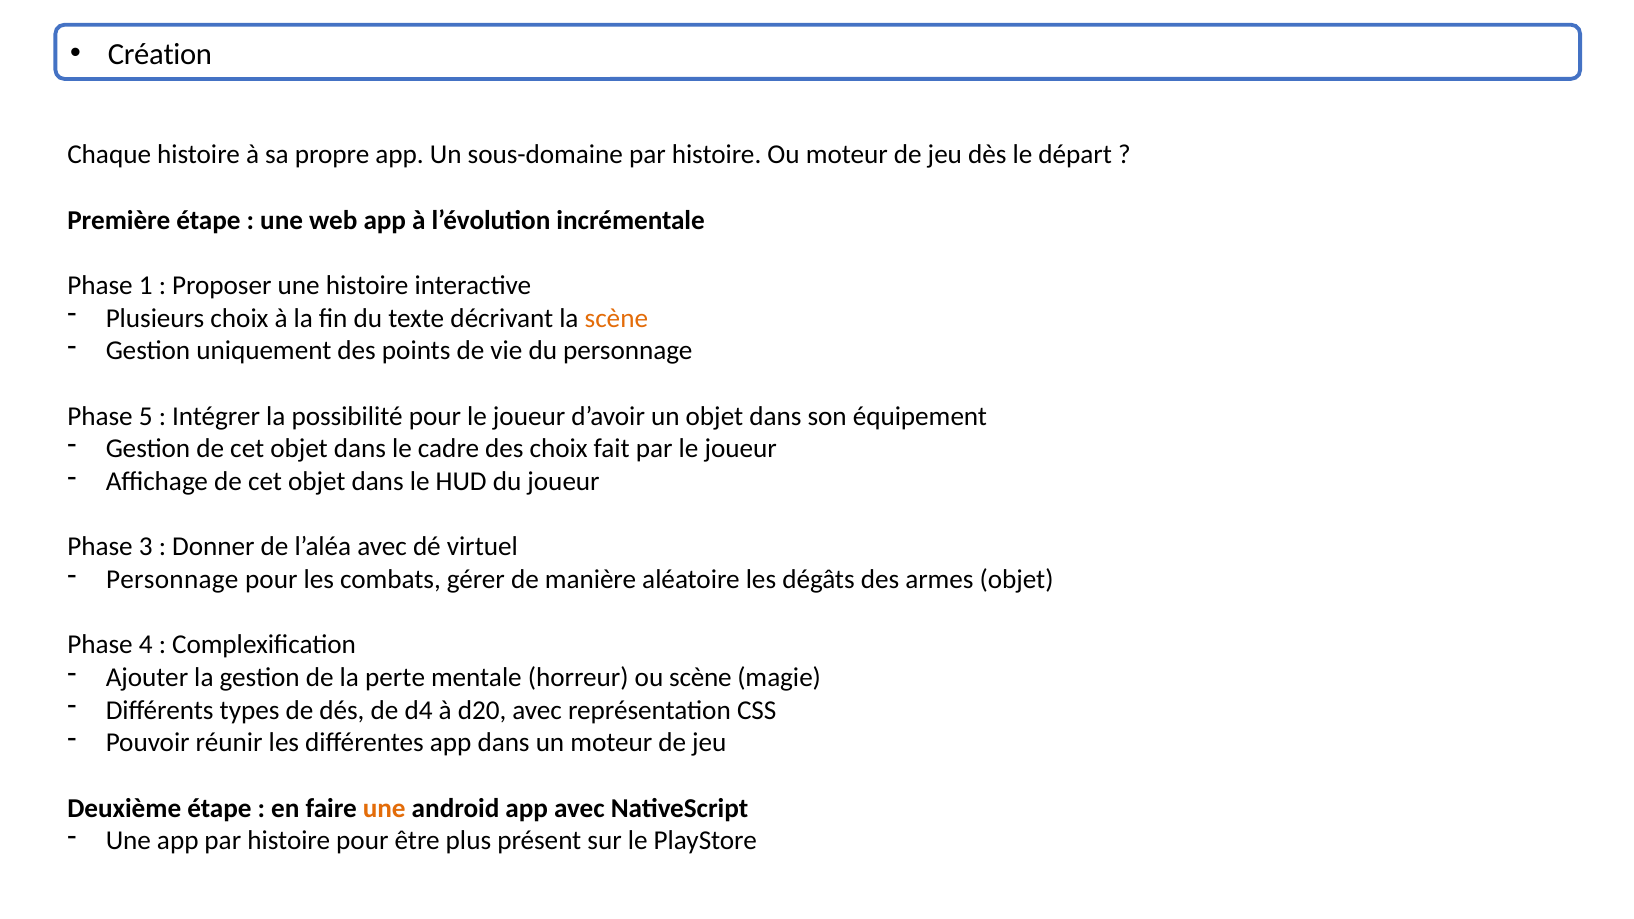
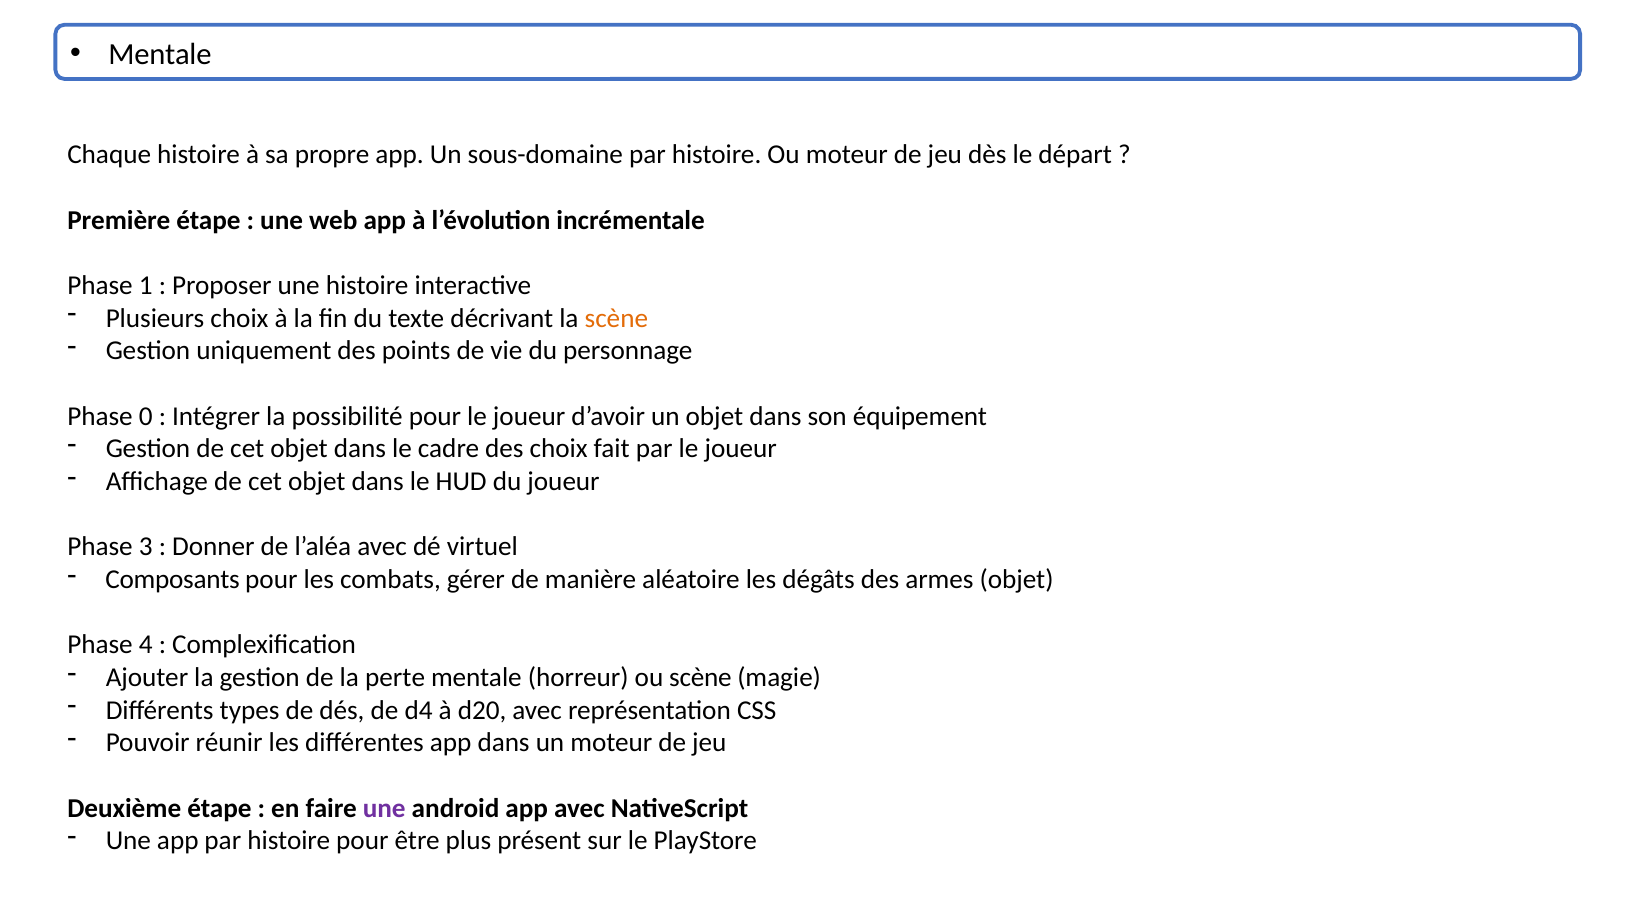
Création: Création -> Mentale (160, 54)
5: 5 -> 0 (146, 416)
Personnage: Personnage -> Composants (173, 580)
une colour: orange -> purple (384, 808)
